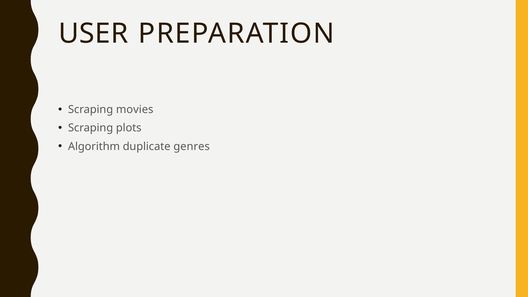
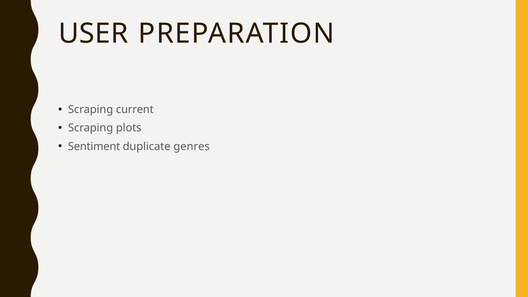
movies: movies -> current (135, 110)
Algorithm: Algorithm -> Sentiment (94, 146)
